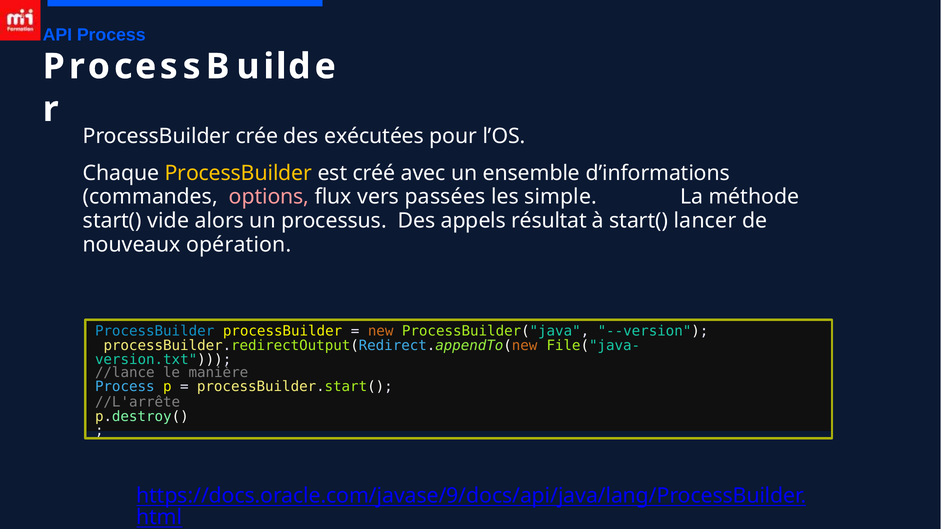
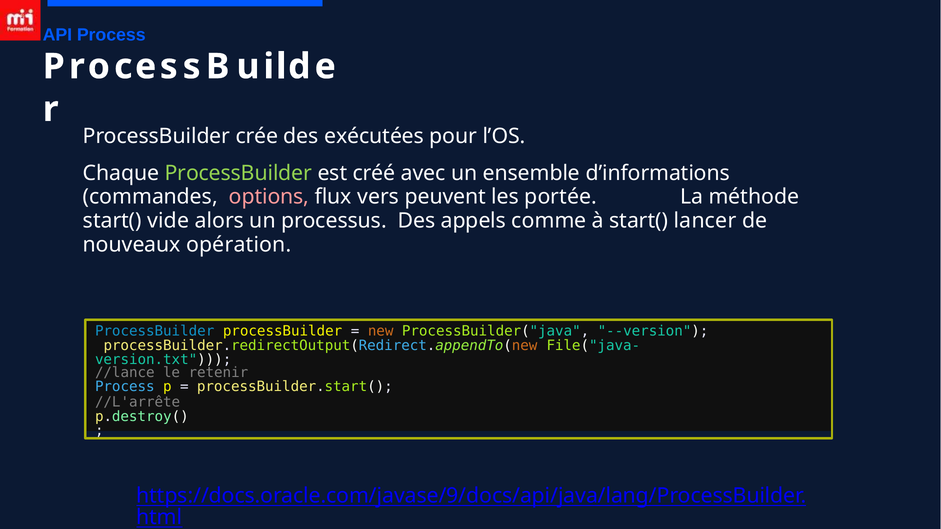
ProcessBuilder colour: yellow -> light green (238, 173)
passées: passées -> peuvent (445, 197)
simple: simple -> portée (561, 197)
résultat: résultat -> comme (549, 221)
manière: manière -> retenir (218, 373)
